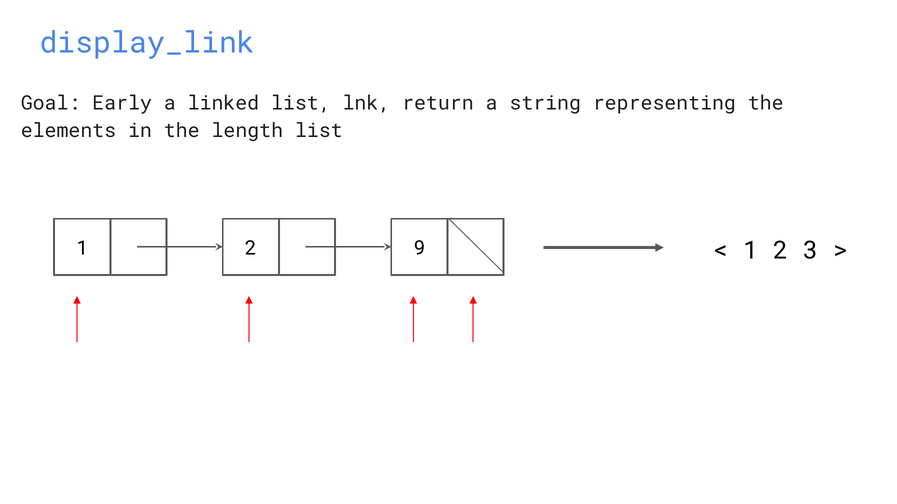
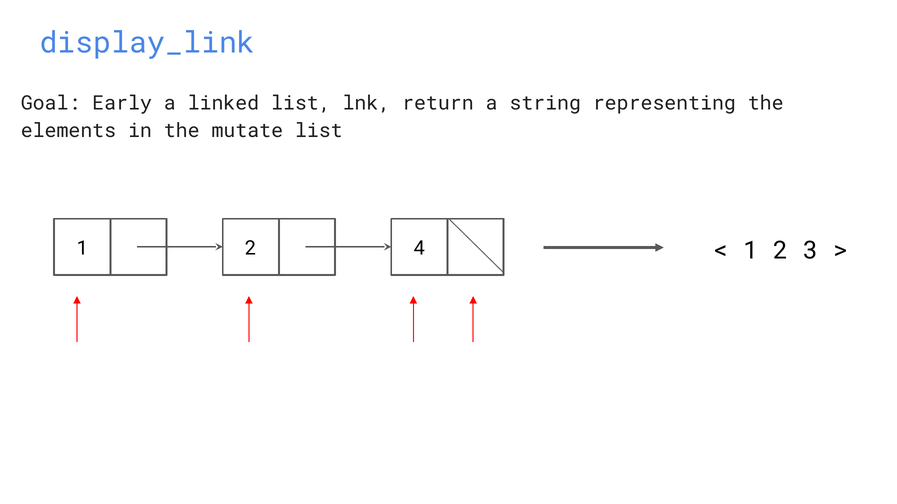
length: length -> mutate (247, 131)
9: 9 -> 4 (419, 248)
